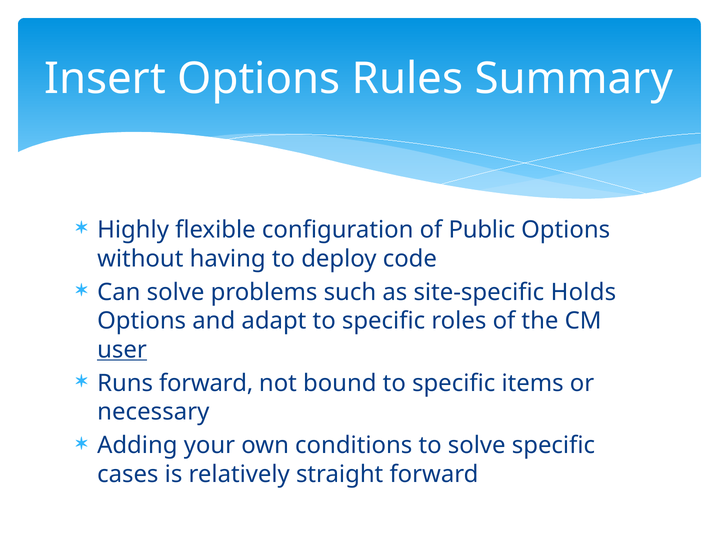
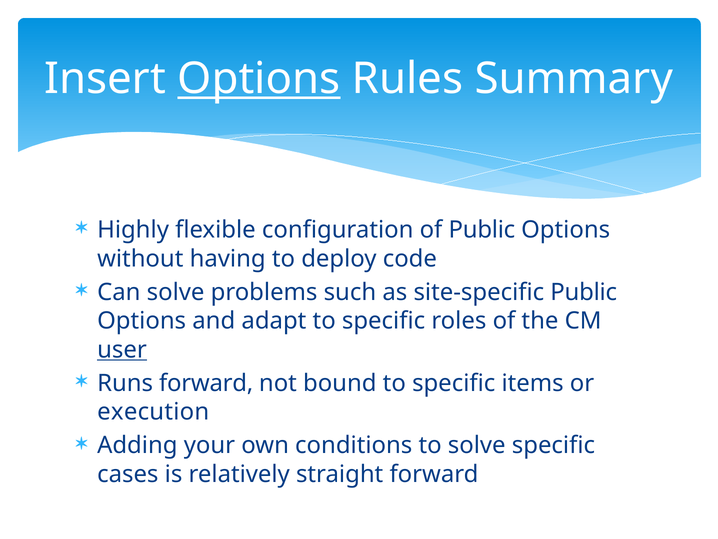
Options underline: none -> present (259, 79)
site-specific Holds: Holds -> Public (584, 292)
necessary: necessary -> execution (153, 412)
